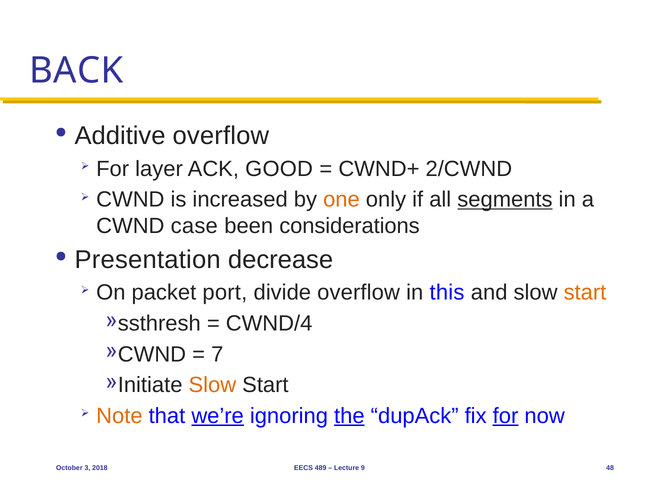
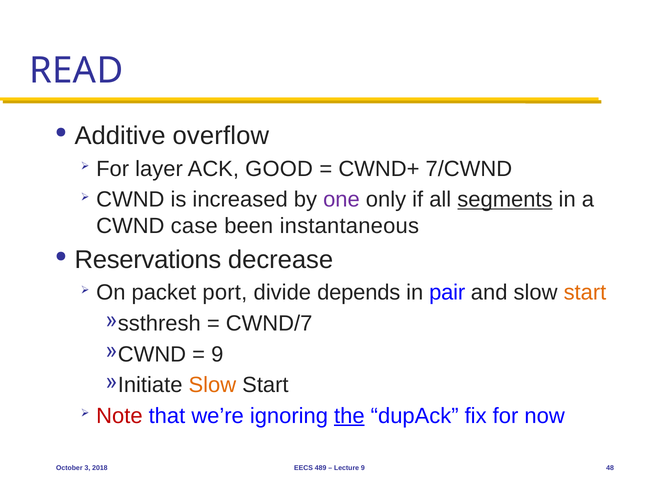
BACK: BACK -> READ (76, 71)
2/CWND: 2/CWND -> 7/CWND (469, 169)
one colour: orange -> purple (341, 199)
considerations: considerations -> instantaneous (349, 226)
Presentation: Presentation -> Reservations (148, 260)
divide overflow: overflow -> depends (359, 292)
this: this -> pair (447, 292)
CWND/4: CWND/4 -> CWND/7 (269, 323)
7: 7 -> 9 (217, 354)
Note colour: orange -> red (119, 415)
we’re underline: present -> none (218, 415)
for underline: present -> none (506, 415)
